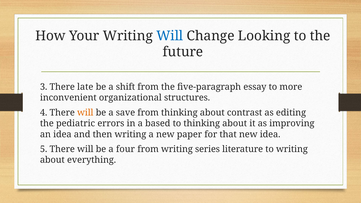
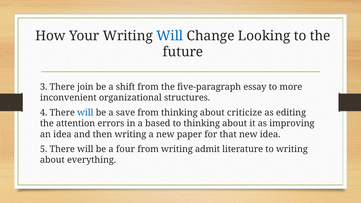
late: late -> join (85, 87)
will colour: orange -> blue (85, 113)
contrast: contrast -> criticize (245, 113)
pediatric: pediatric -> attention (76, 124)
series: series -> admit (208, 149)
